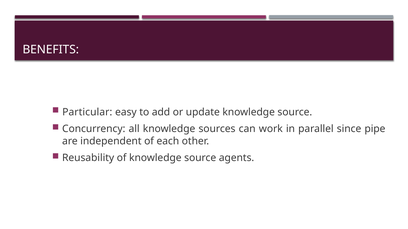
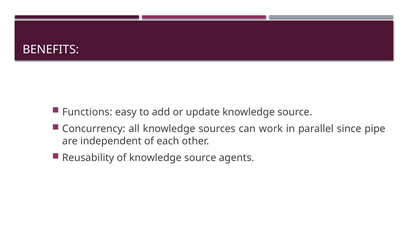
Particular: Particular -> Functions (87, 112)
